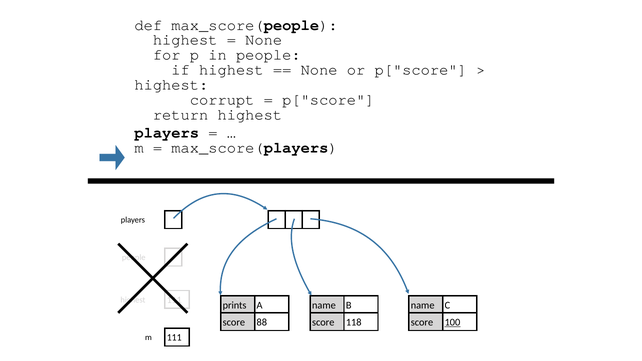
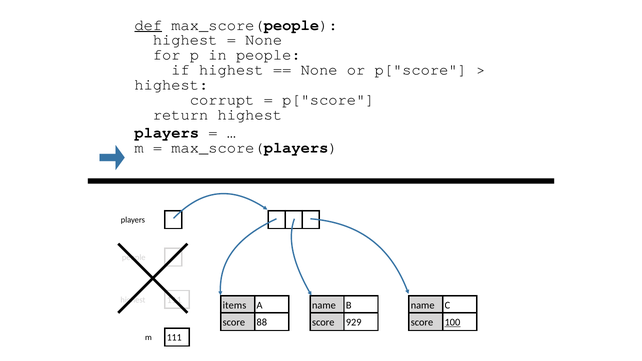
def underline: none -> present (148, 25)
prints: prints -> items (235, 305)
118: 118 -> 929 (354, 322)
